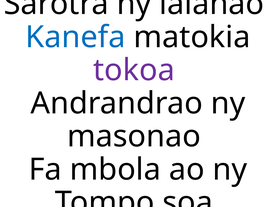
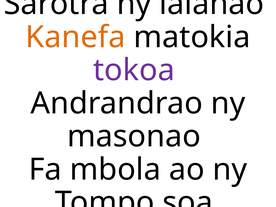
Kanefa colour: blue -> orange (75, 37)
